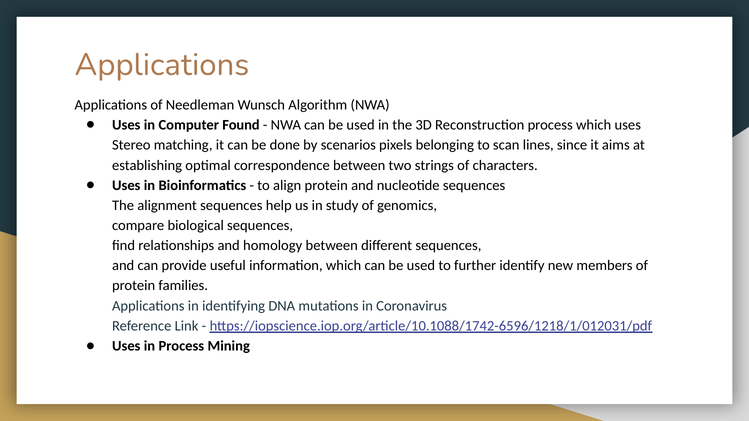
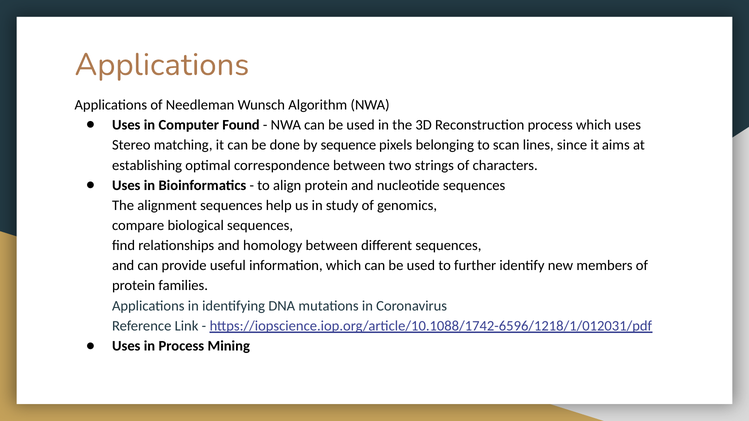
scenarios: scenarios -> sequence (348, 145)
